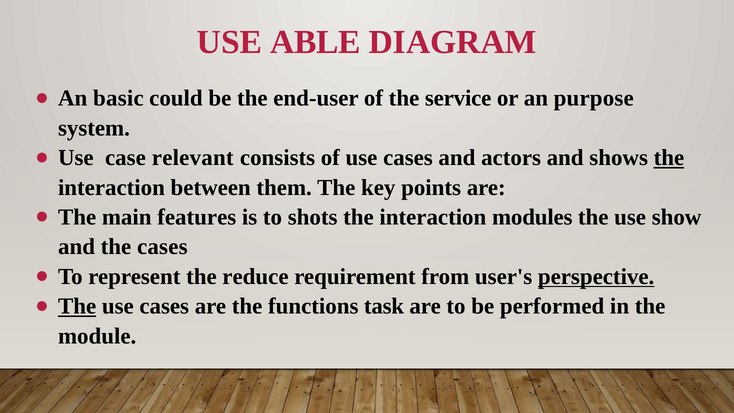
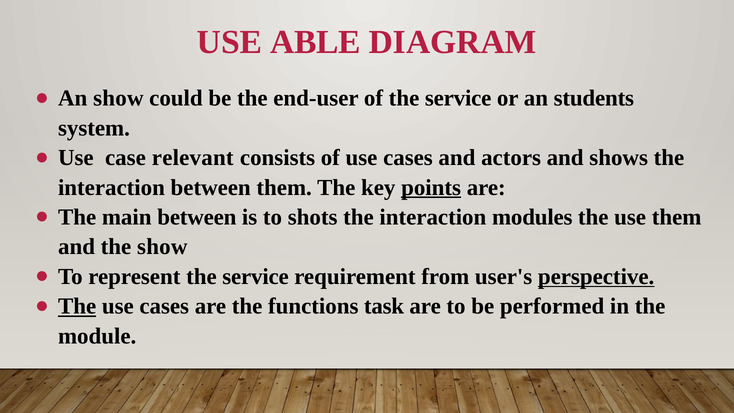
An basic: basic -> show (118, 98)
purpose: purpose -> students (594, 98)
the underline: present -> none (669, 158)
points underline: none -> present (431, 187)
main features: features -> between (197, 217)
use show: show -> them (677, 217)
the cases: cases -> show (162, 247)
represent the reduce: reduce -> service (256, 277)
